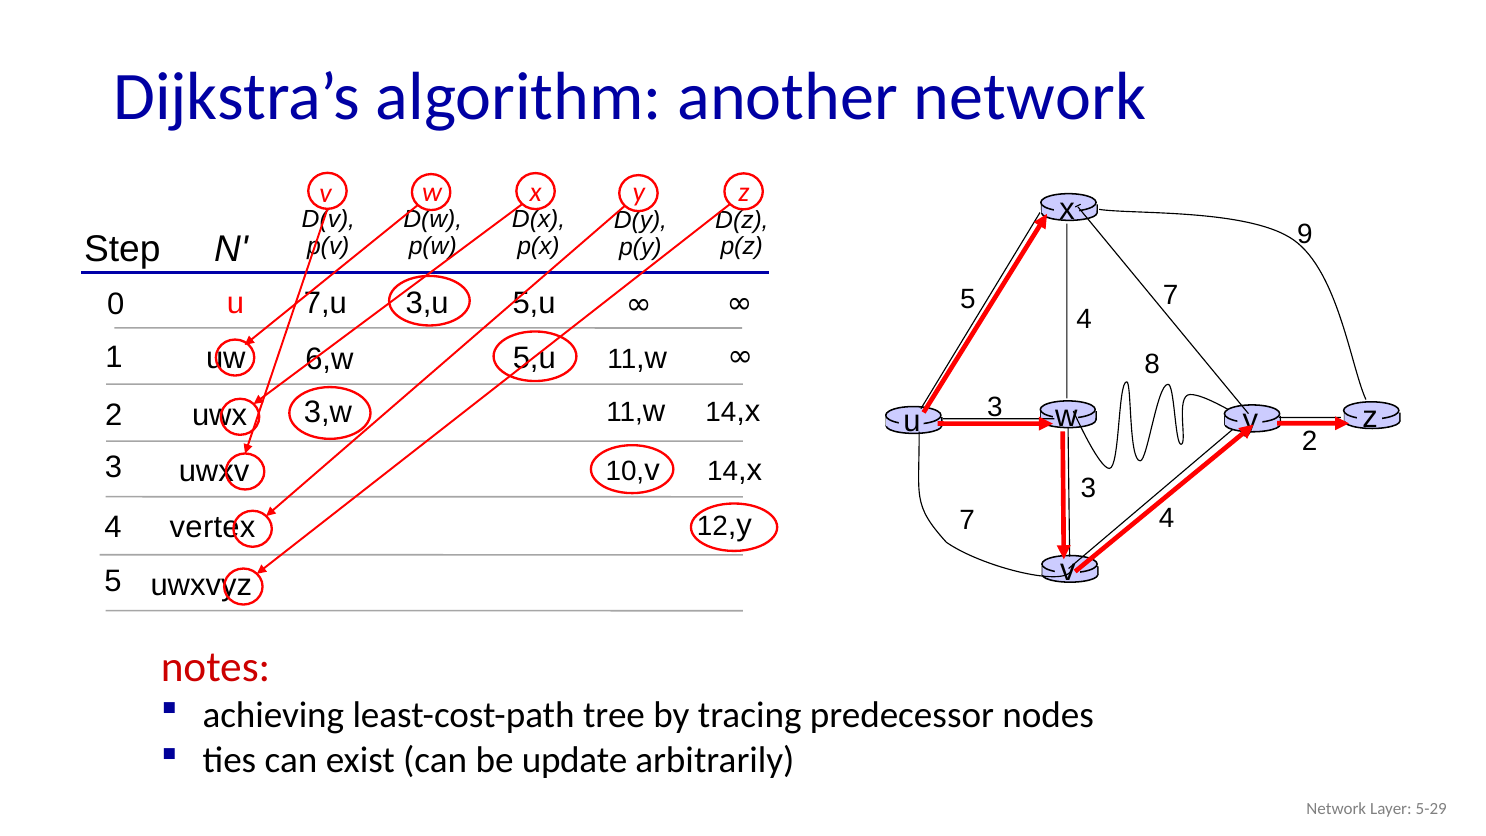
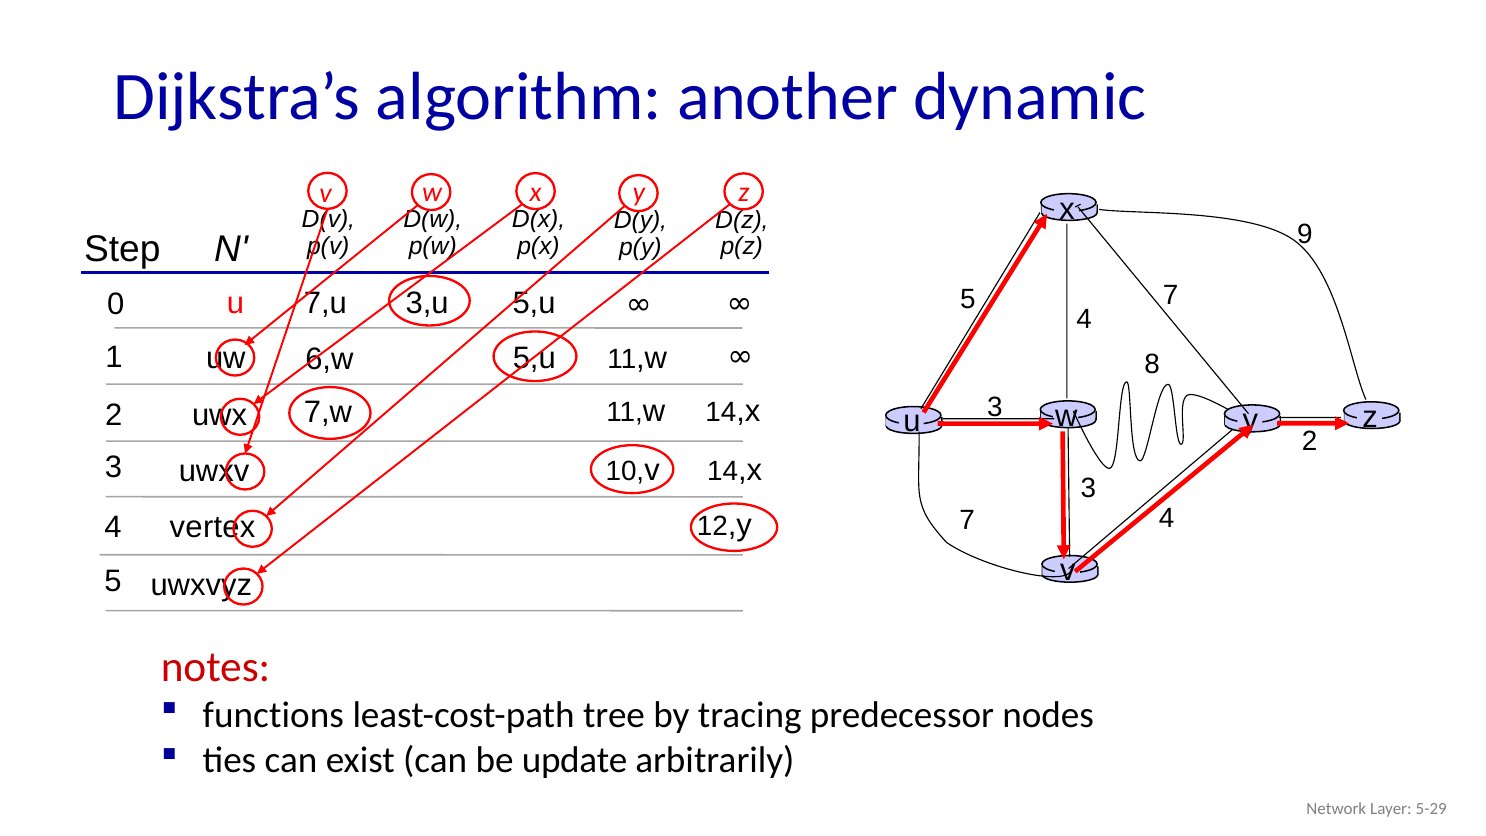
another network: network -> dynamic (1030, 97)
3,w: 3,w -> 7,w (328, 413)
achieving: achieving -> functions (273, 715)
